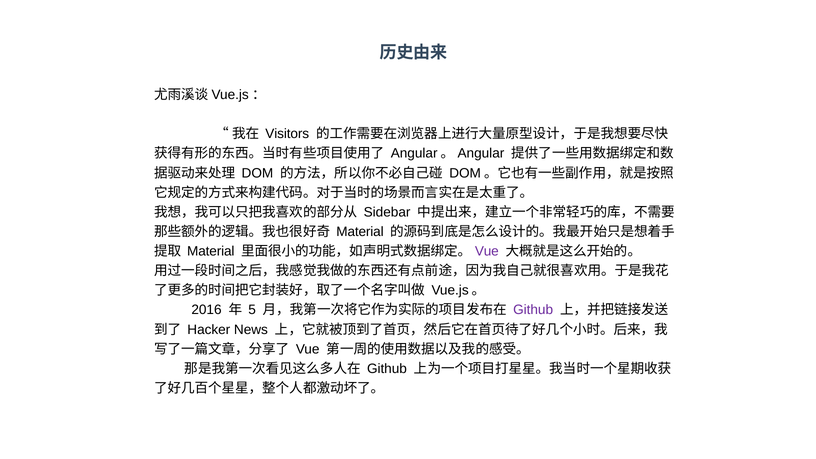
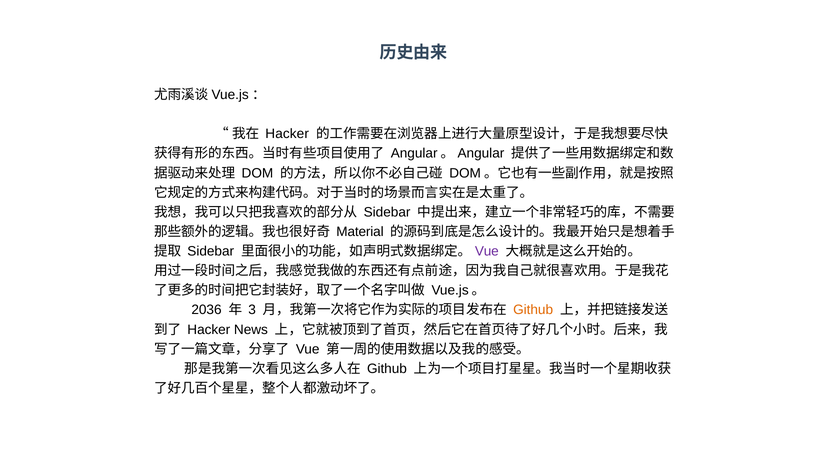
Visitors: Visitors -> Hacker (287, 134)
Material: Material -> Sidebar (211, 251)
2016: 2016 -> 2036 (207, 310)
5: 5 -> 3 (252, 310)
Github colour: purple -> orange (533, 310)
